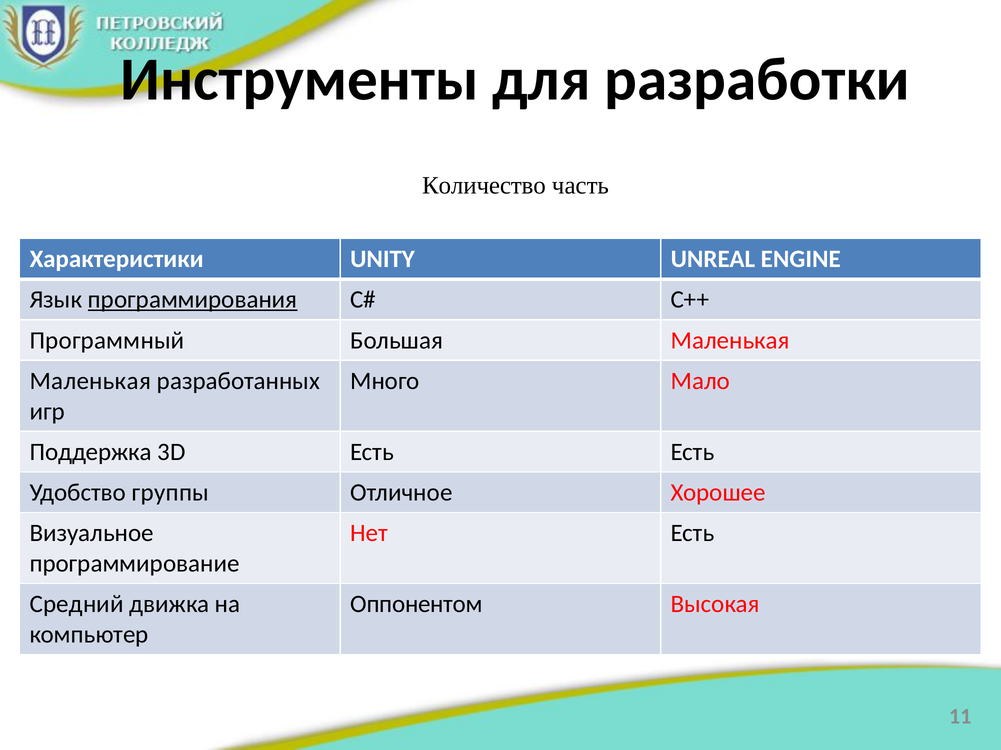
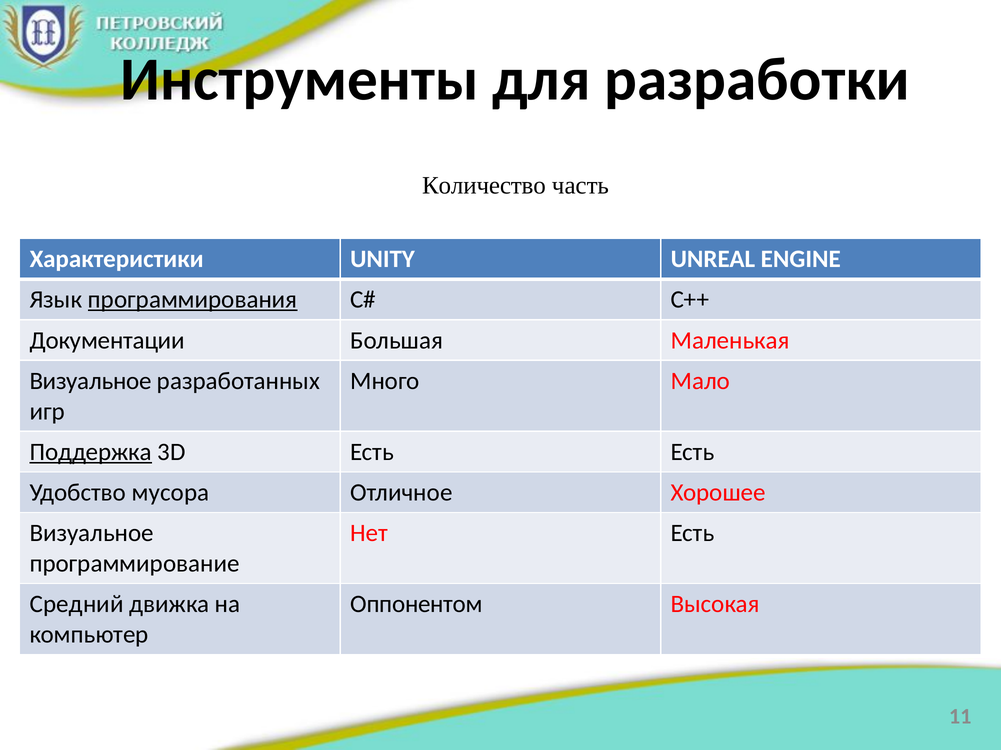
Программный: Программный -> Документации (107, 341)
Маленькая: Маленькая -> Визуальное (91, 381)
Поддержка underline: none -> present (91, 452)
группы: группы -> мусора (171, 493)
